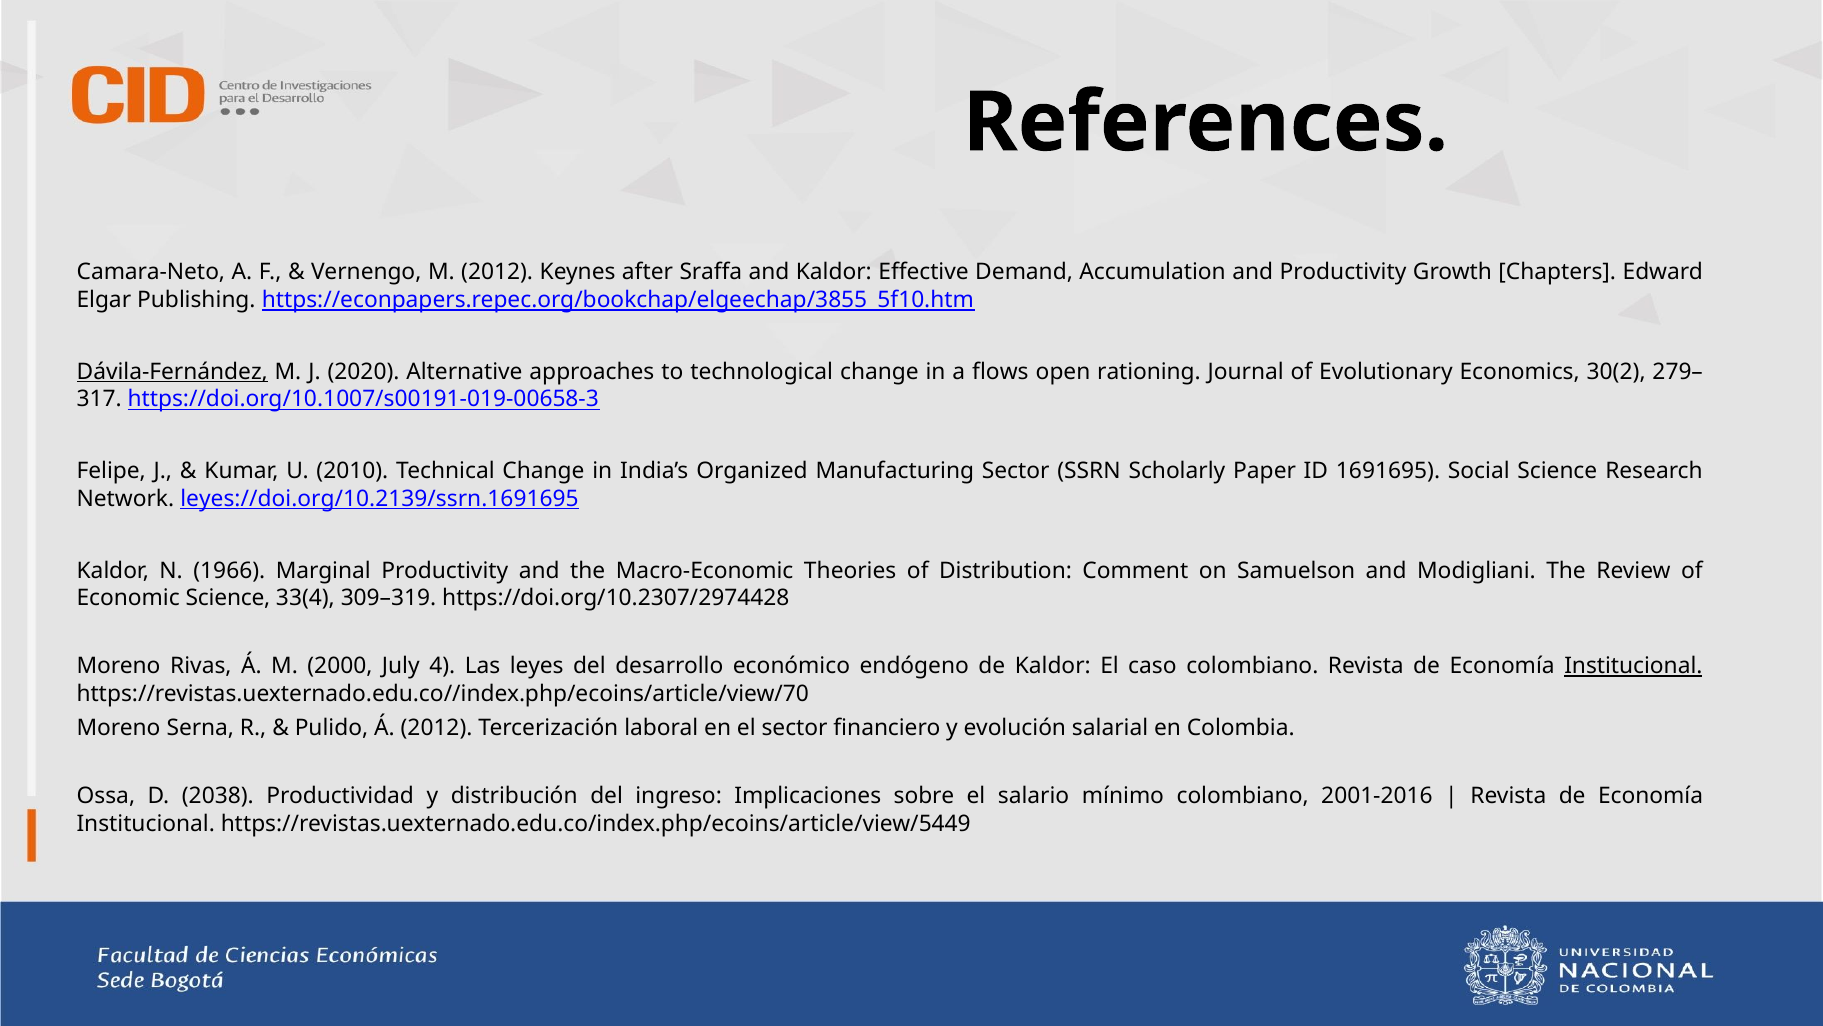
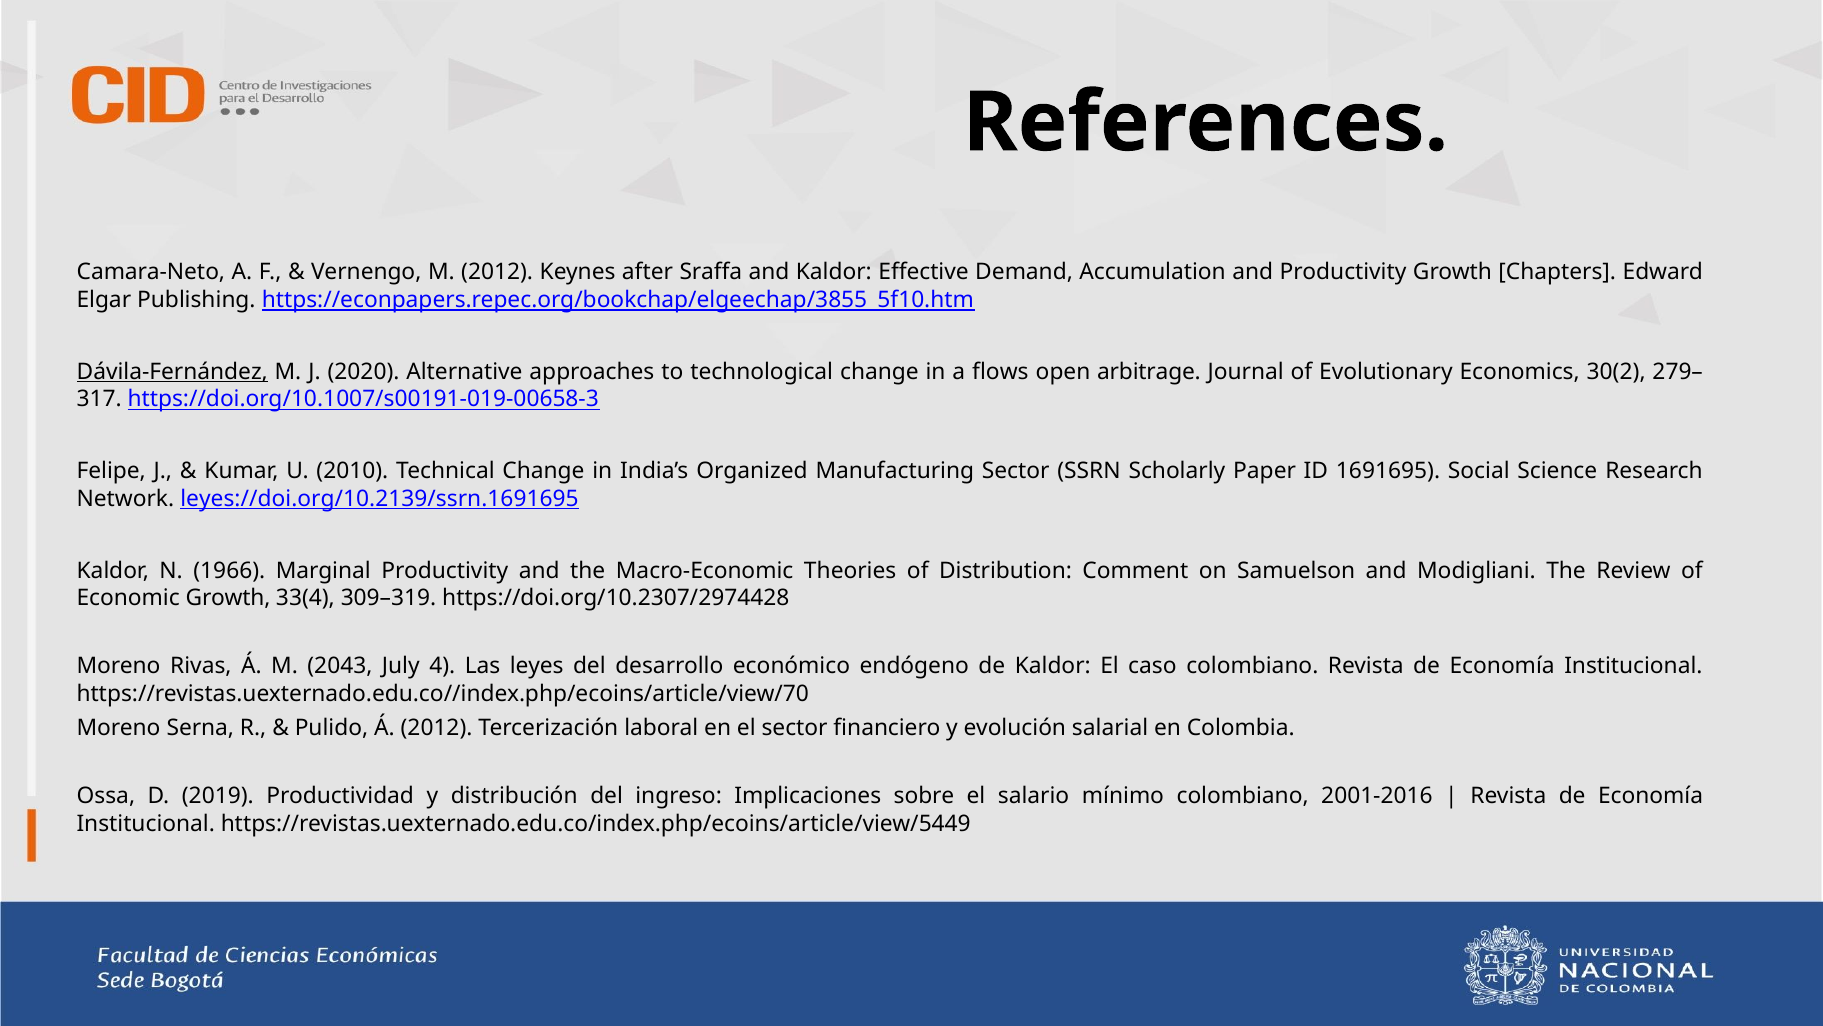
rationing: rationing -> arbitrage (1149, 372)
Economic Science: Science -> Growth (228, 598)
2000: 2000 -> 2043 (340, 666)
Institucional underline: present -> none (1633, 666)
2038: 2038 -> 2019 (218, 796)
